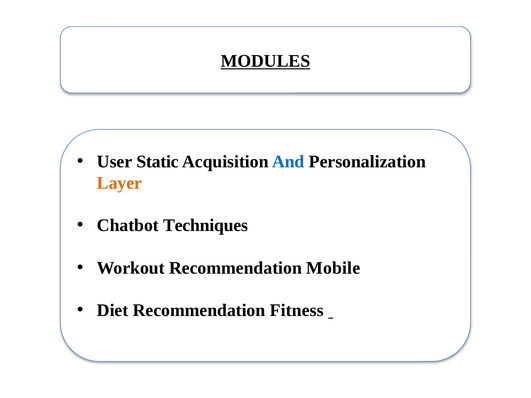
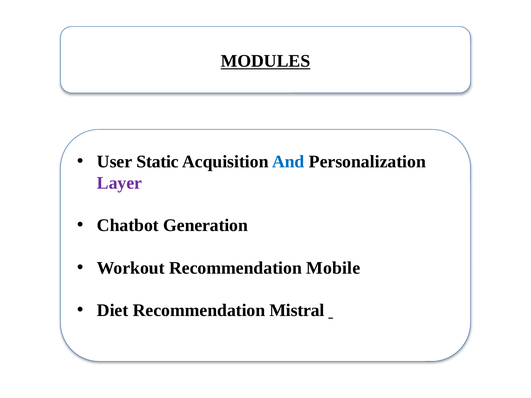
Layer colour: orange -> purple (120, 183)
Techniques: Techniques -> Generation (206, 226)
Fitness: Fitness -> Mistral (297, 310)
